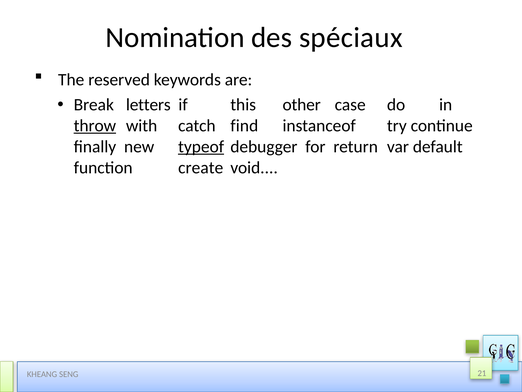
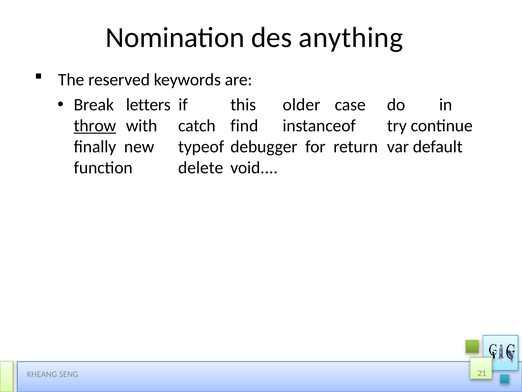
spéciaux: spéciaux -> anything (351, 38)
other: other -> older (302, 105)
typeof underline: present -> none (201, 147)
create: create -> delete (201, 167)
